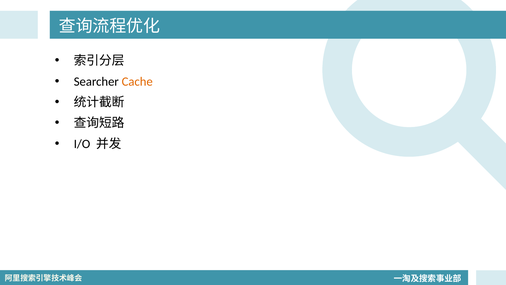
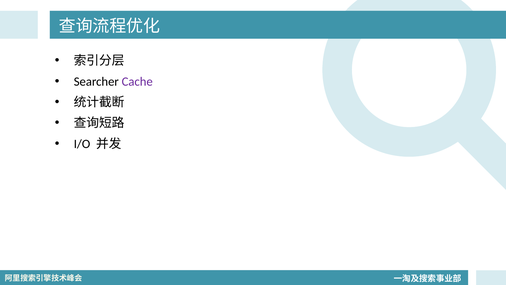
Cache colour: orange -> purple (137, 81)
